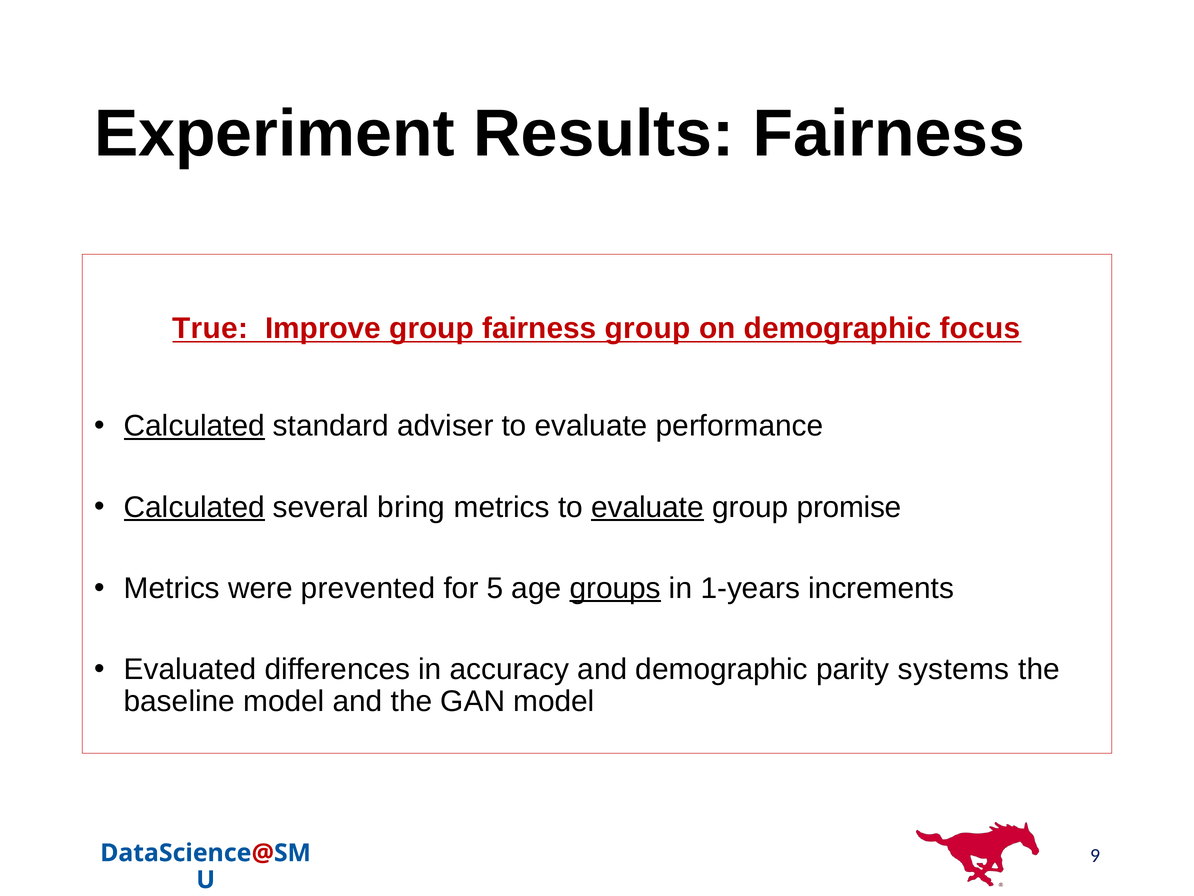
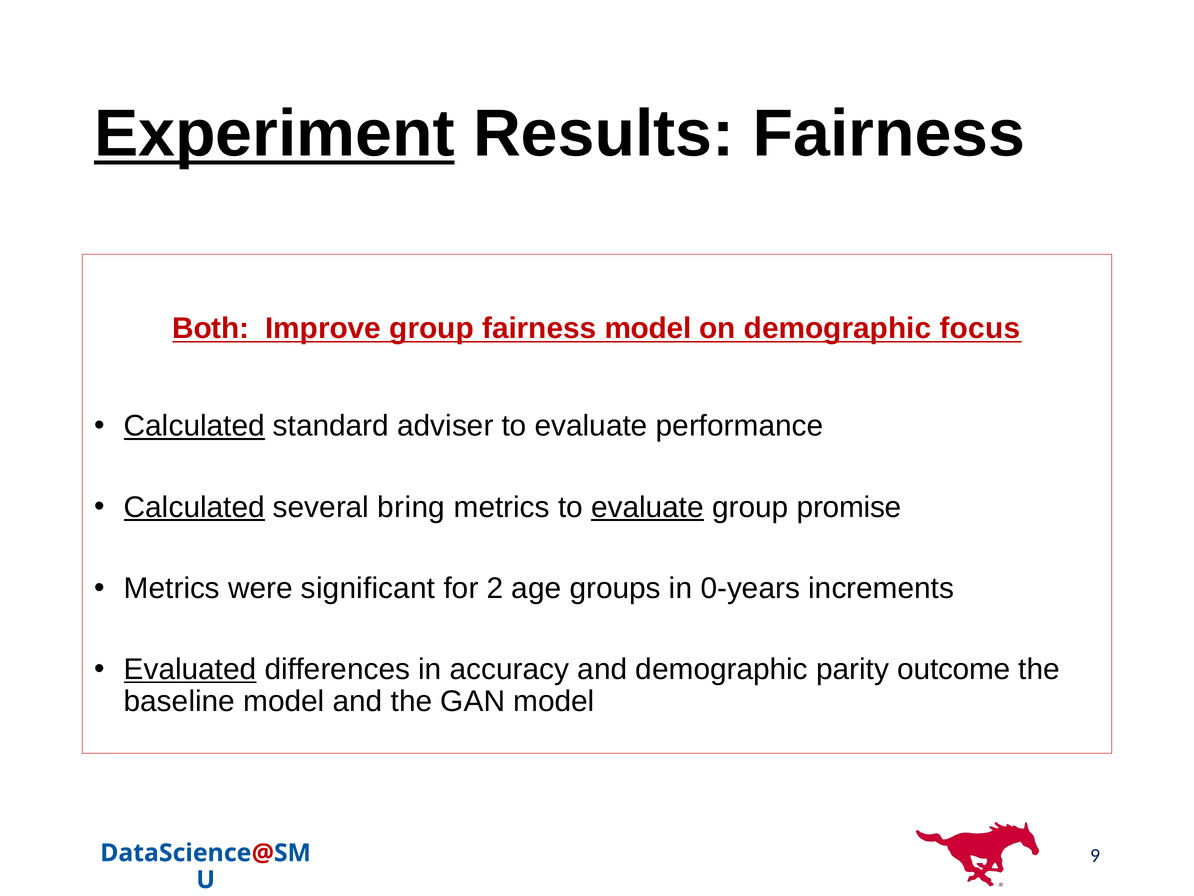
Experiment underline: none -> present (274, 134)
True: True -> Both (211, 328)
fairness group: group -> model (648, 328)
prevented: prevented -> significant (368, 588)
5: 5 -> 2 (495, 588)
groups underline: present -> none (615, 588)
1-years: 1-years -> 0-years (750, 588)
Evaluated underline: none -> present (190, 669)
systems: systems -> outcome (954, 669)
